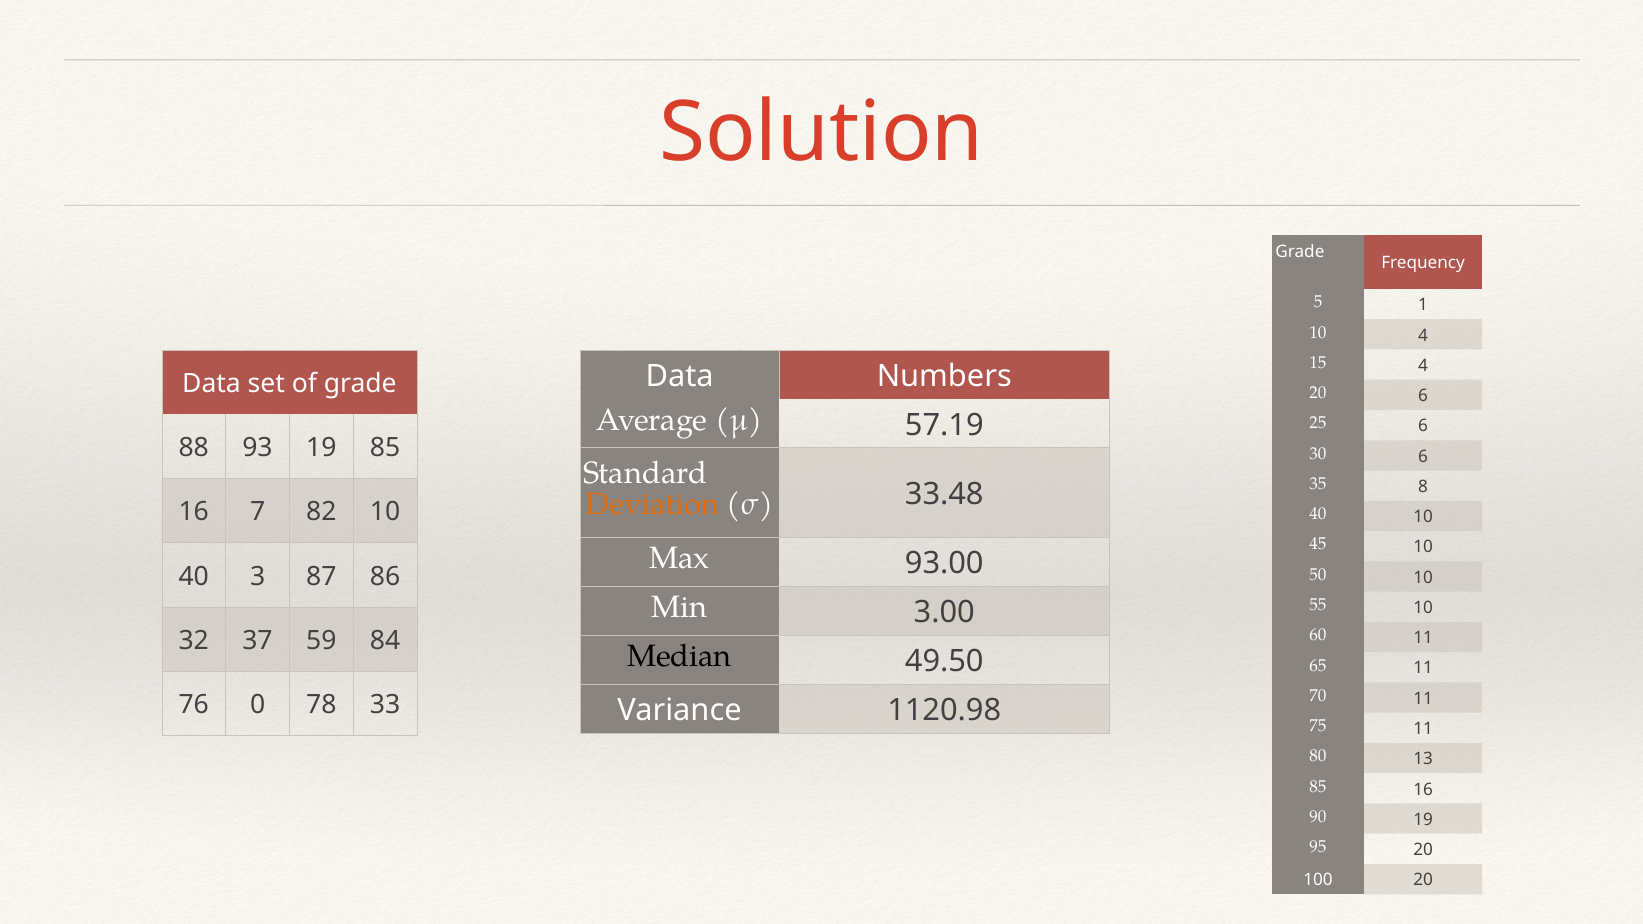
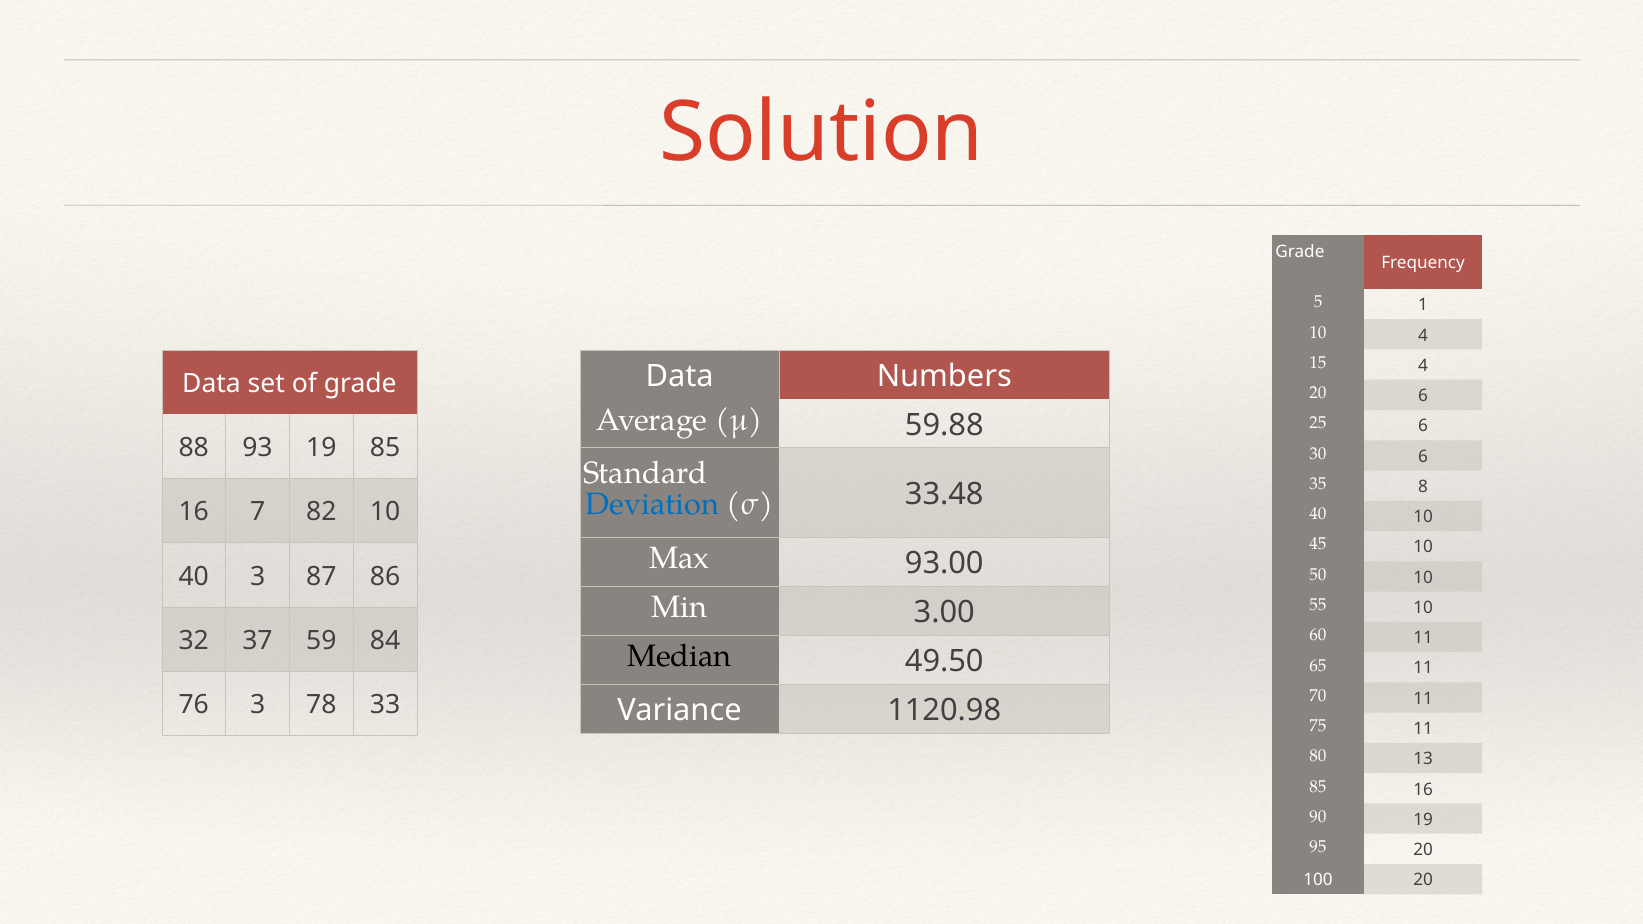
57.19: 57.19 -> 59.88 (944, 425)
Deviation colour: orange -> blue (652, 505)
76 0: 0 -> 3 (258, 705)
